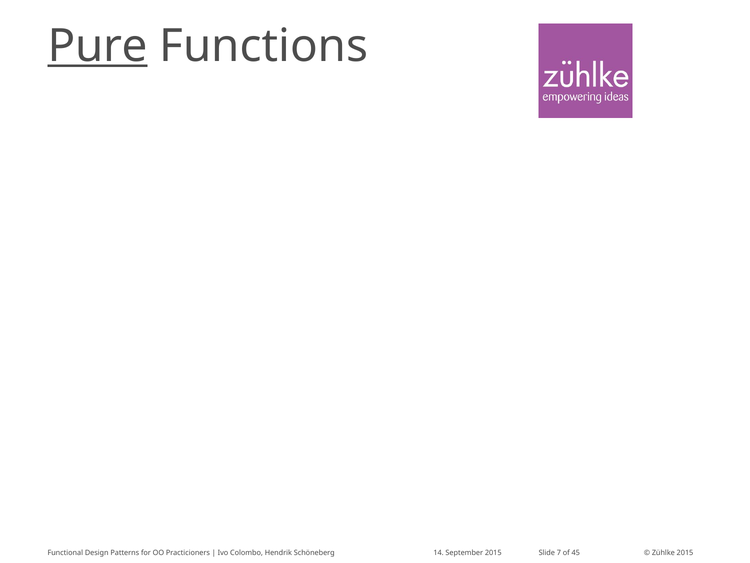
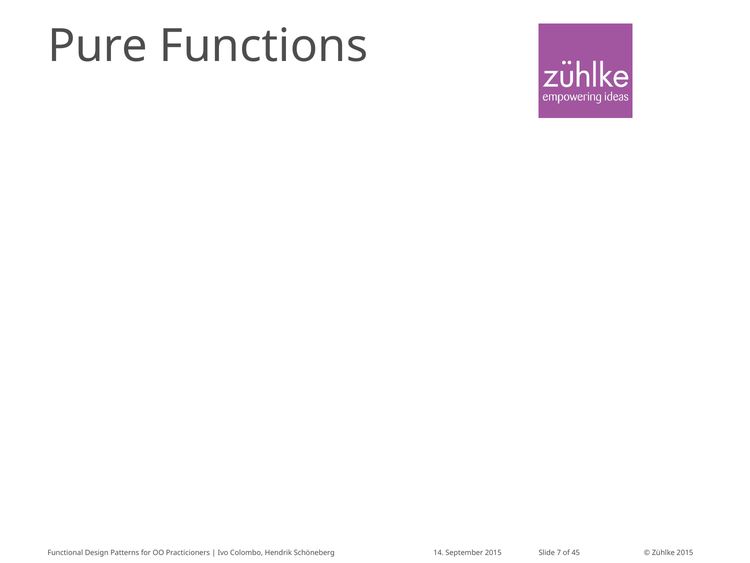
Pure underline: present -> none (98, 46)
